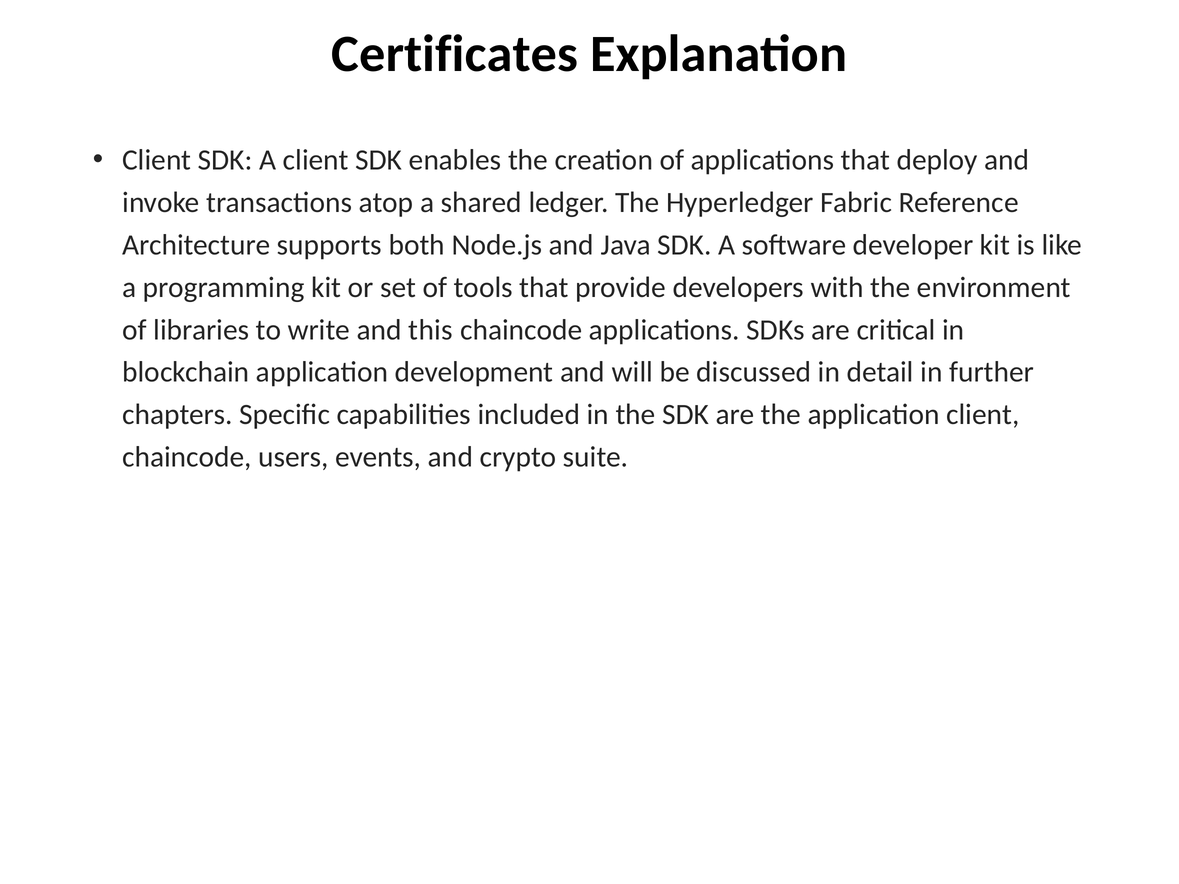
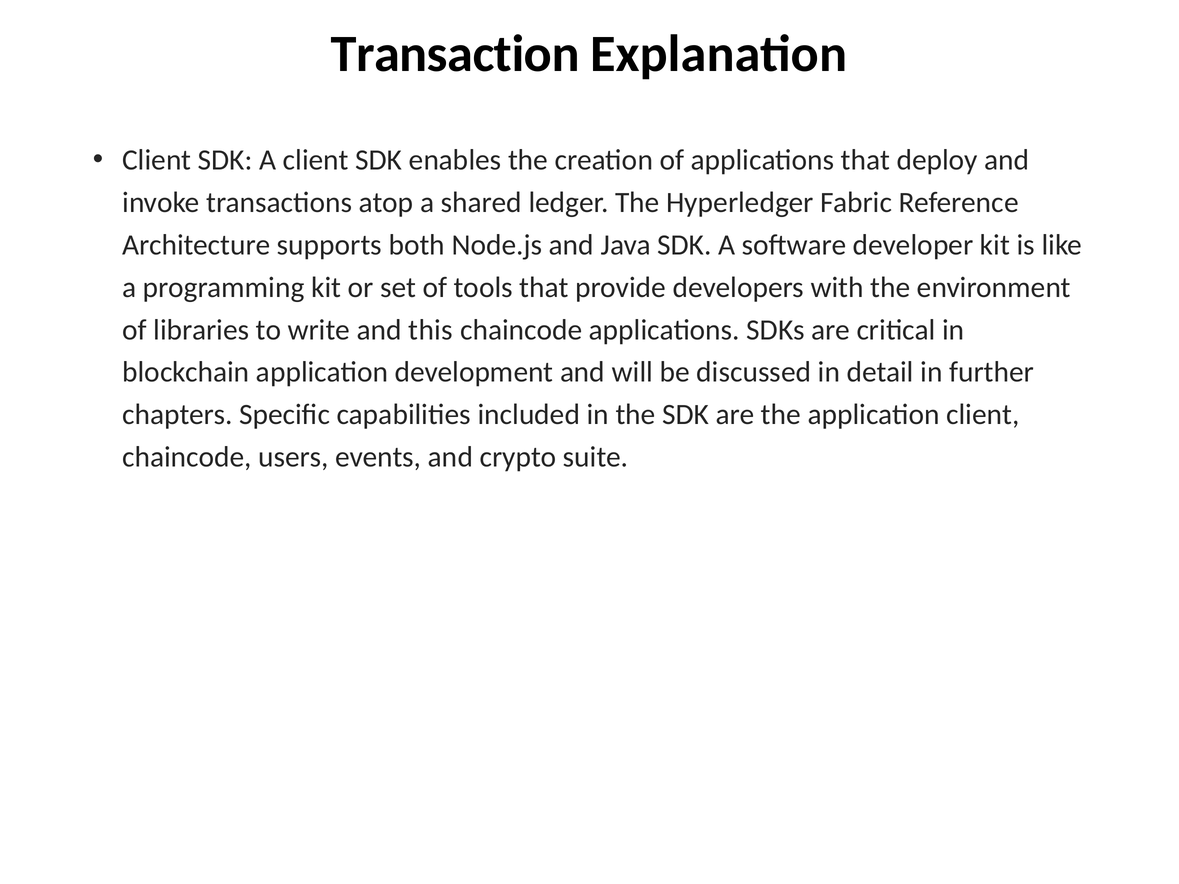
Certificates: Certificates -> Transaction (455, 54)
